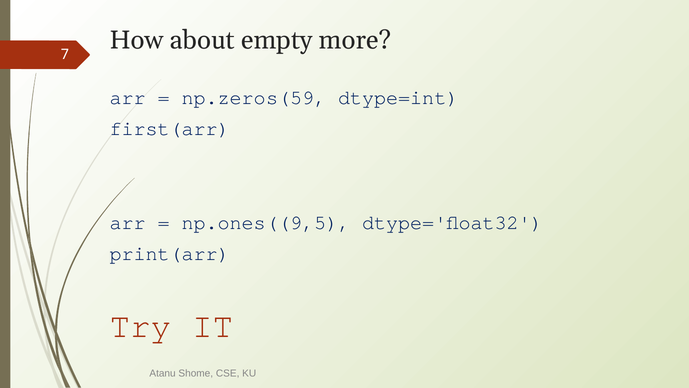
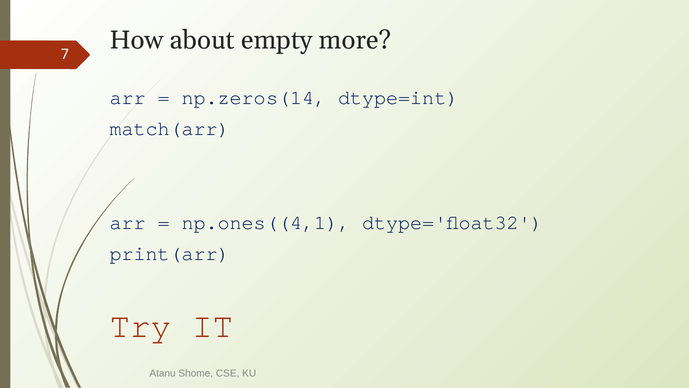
np.zeros(59: np.zeros(59 -> np.zeros(14 (254, 97)
first(arr: first(arr -> match(arr (170, 129)
np.ones((9,5: np.ones((9,5 -> np.ones((4,1 (266, 222)
